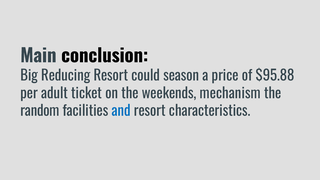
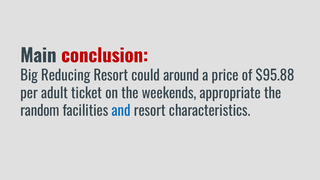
conclusion colour: black -> red (105, 56)
season: season -> around (181, 76)
mechanism: mechanism -> appropriate (230, 93)
